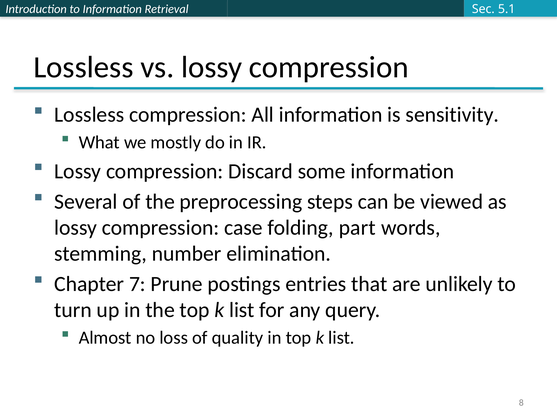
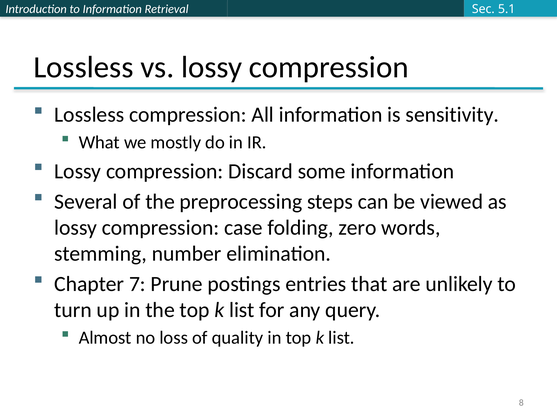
part: part -> zero (357, 227)
